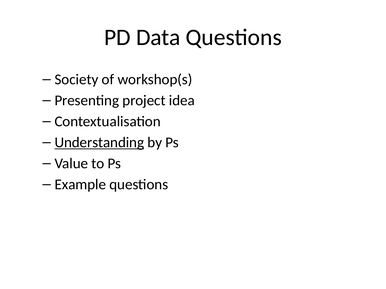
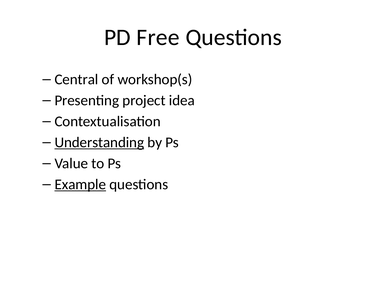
Data: Data -> Free (158, 37)
Society: Society -> Central (76, 80)
Example underline: none -> present (80, 185)
